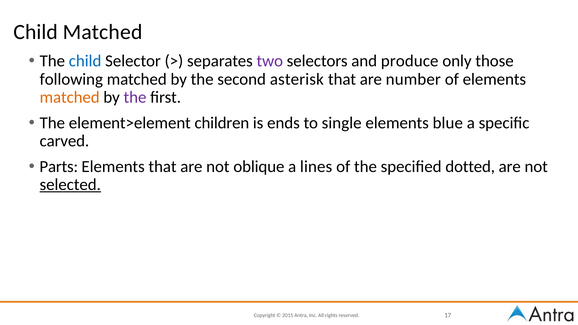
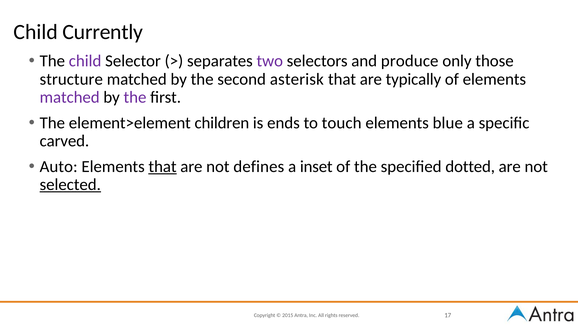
Child Matched: Matched -> Currently (103, 32)
child colour: blue -> purple (85, 61)
following: following -> structure (71, 79)
number: number -> typically (413, 79)
matched colour: orange -> purple (70, 97)
single: single -> touch (342, 123)
Parts: Parts -> Auto (59, 167)
that underline: none -> present (163, 167)
oblique: oblique -> defines (259, 167)
lines: lines -> inset (316, 167)
